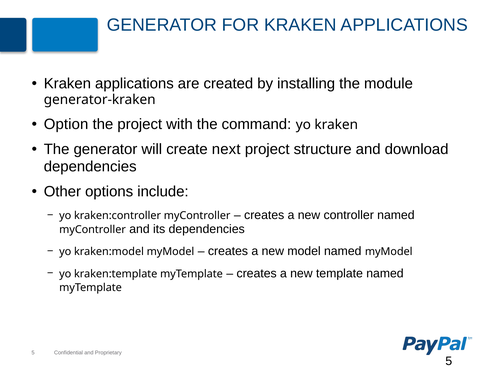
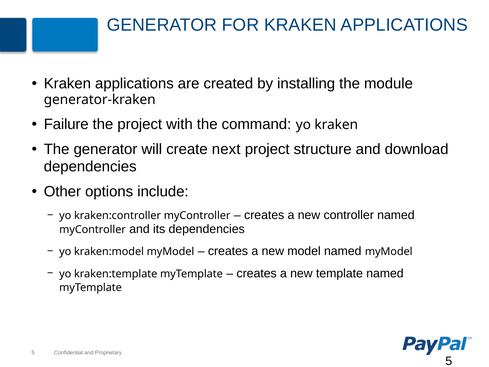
Option: Option -> Failure (66, 124)
